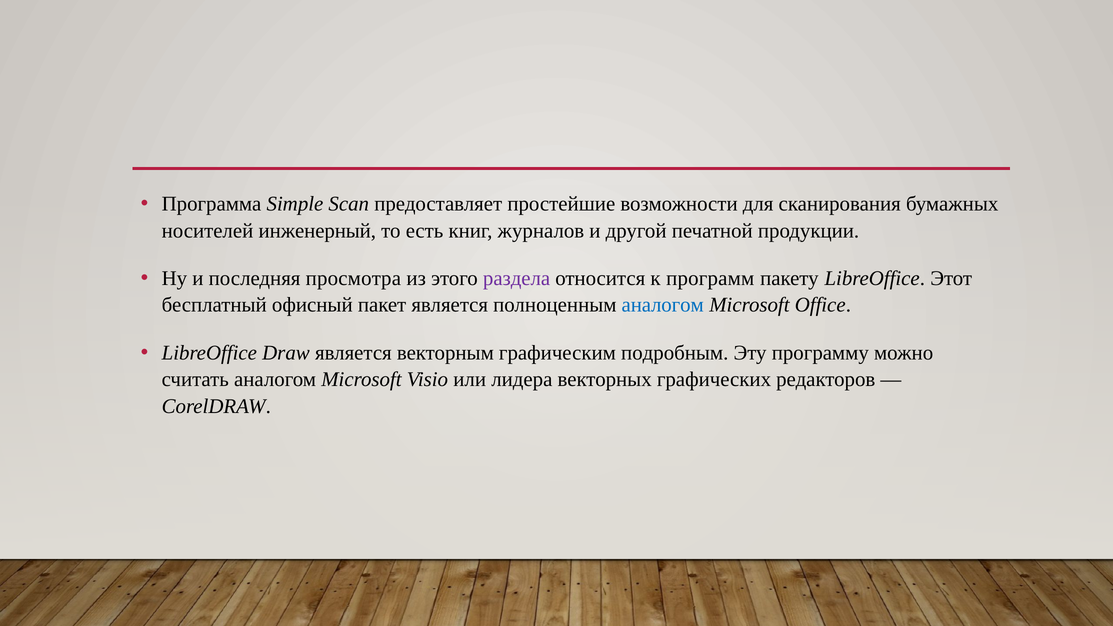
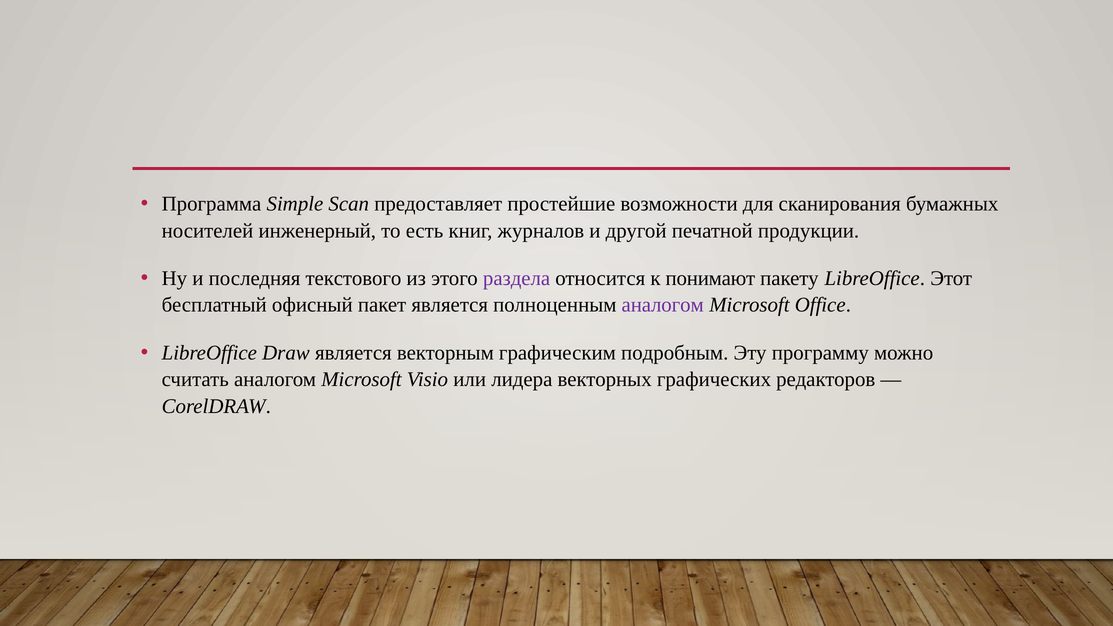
просмотра: просмотра -> текстового (353, 278)
программ: программ -> понимают (710, 278)
аналогом colour: blue -> purple (663, 305)
